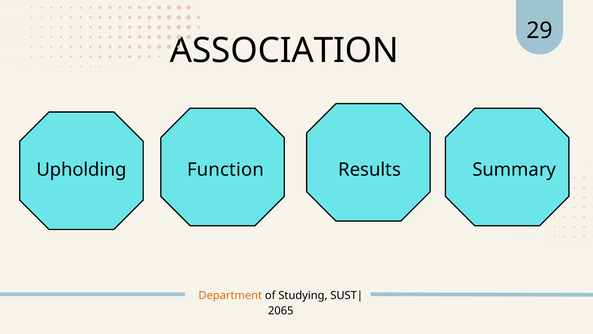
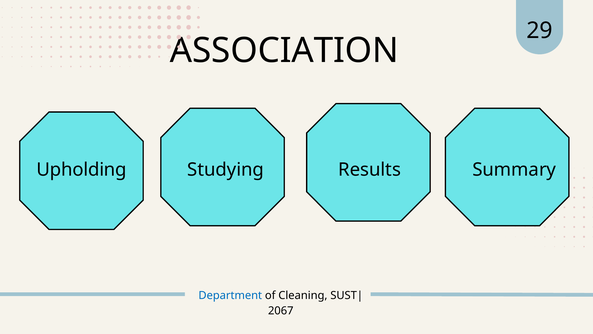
Function: Function -> Studying (226, 169)
Department colour: orange -> blue (230, 295)
Studying: Studying -> Cleaning (303, 295)
2065: 2065 -> 2067 (281, 311)
